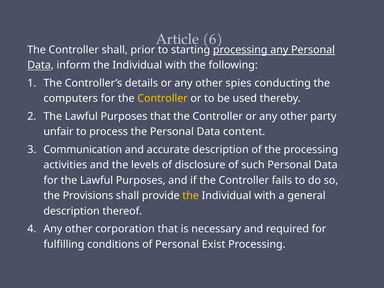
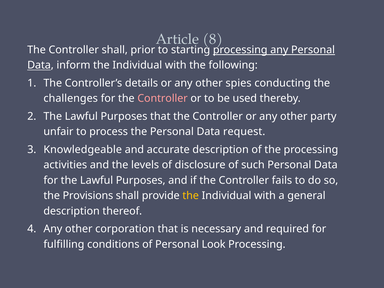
6: 6 -> 8 (213, 39)
computers: computers -> challenges (71, 98)
Controller colour: yellow -> pink (163, 98)
content: content -> request (244, 132)
Communication: Communication -> Knowledgeable (83, 150)
Exist: Exist -> Look (214, 244)
